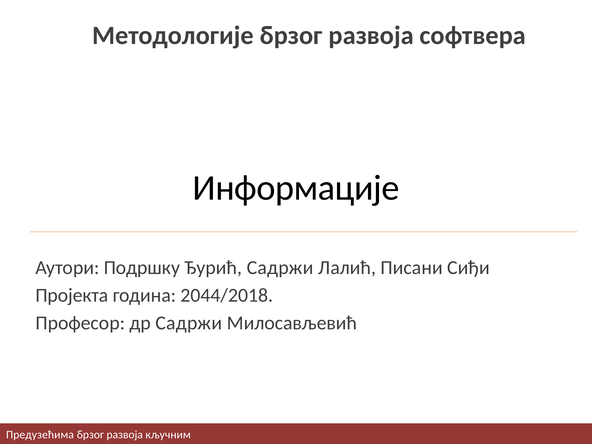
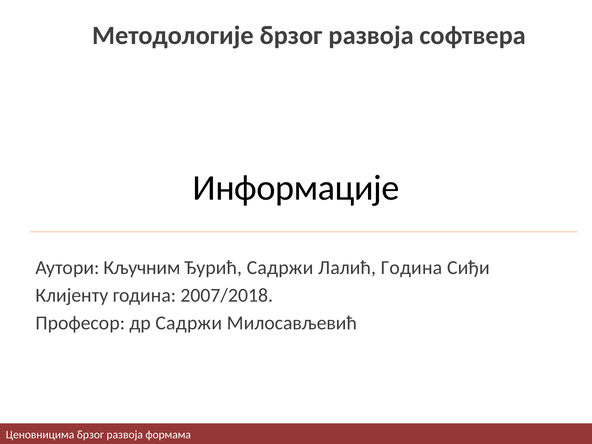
Подршку: Подршку -> Кључним (142, 268)
Лалић Писани: Писани -> Година (412, 268)
Пројекта: Пројекта -> Клијенту (72, 295)
2044/2018: 2044/2018 -> 2007/2018 (227, 295)
Предузећима: Предузећима -> Ценовницима (40, 435)
кључним: кључним -> формама (168, 435)
